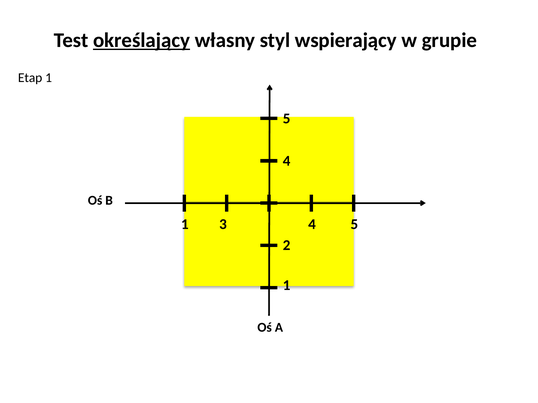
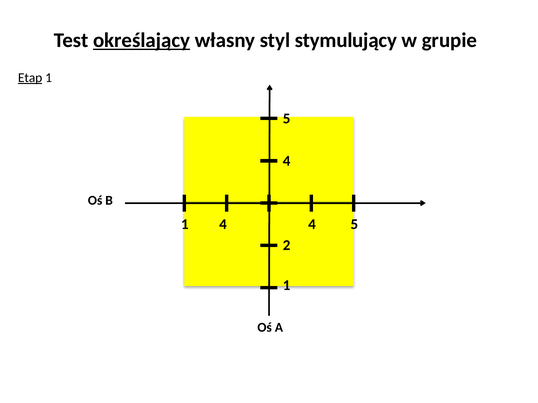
wspierający: wspierający -> stymulujący (346, 40)
Etap underline: none -> present (30, 78)
1 3: 3 -> 4 (223, 224)
